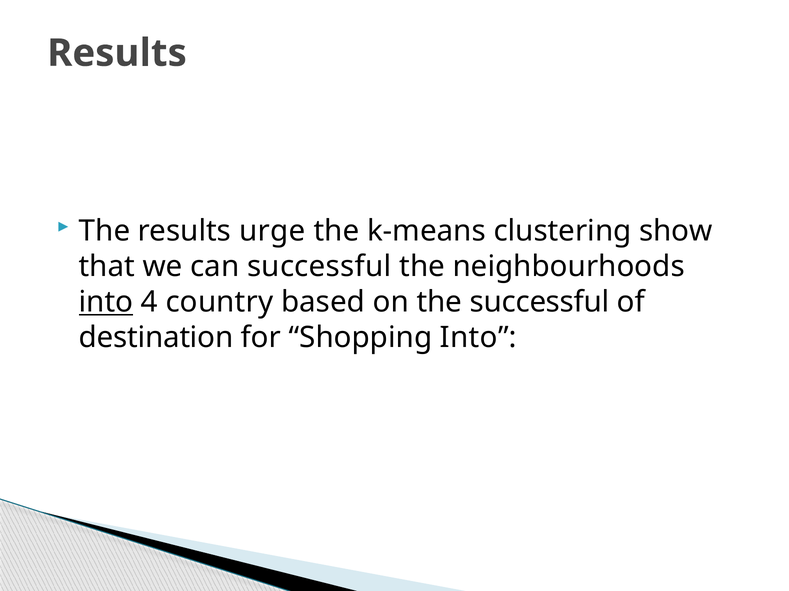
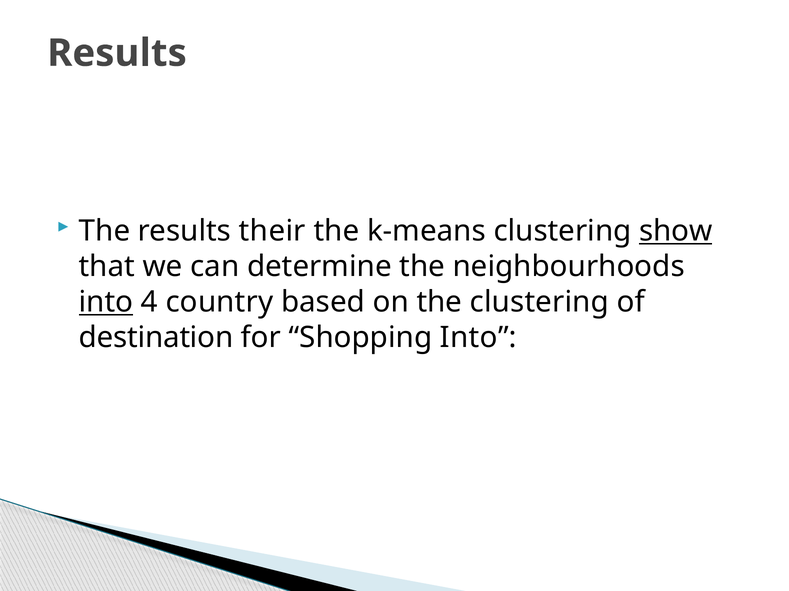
urge: urge -> their (272, 231)
show underline: none -> present (676, 231)
can successful: successful -> determine (319, 267)
the successful: successful -> clustering (539, 302)
